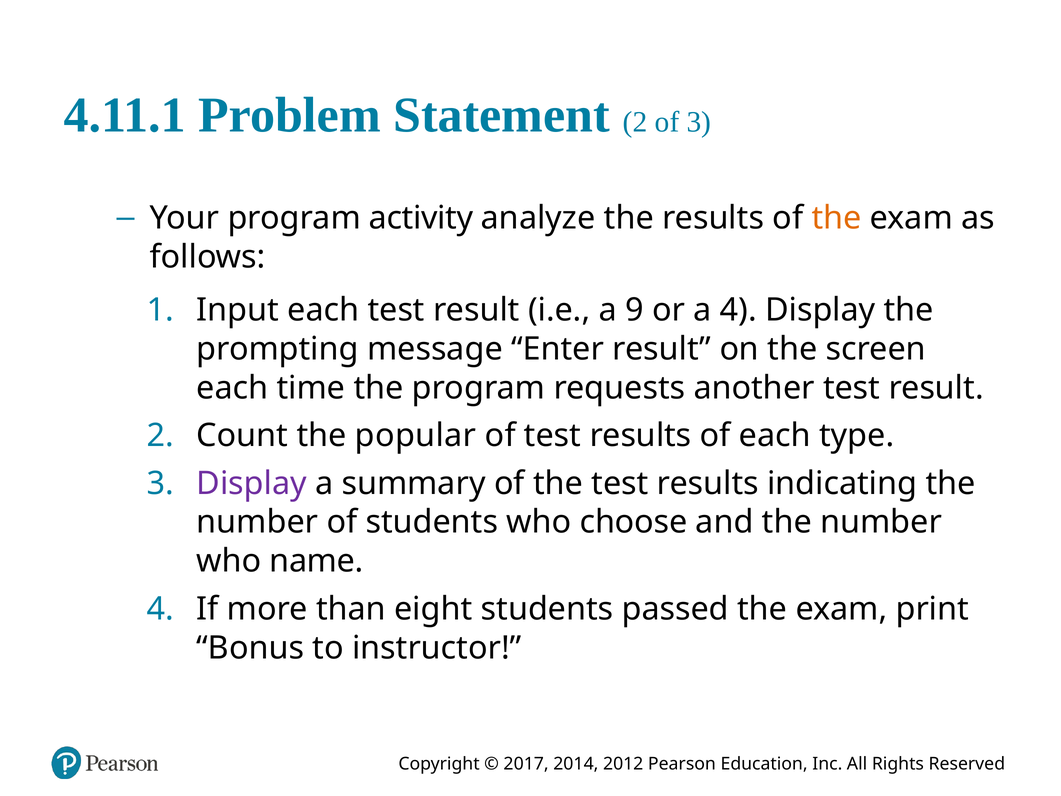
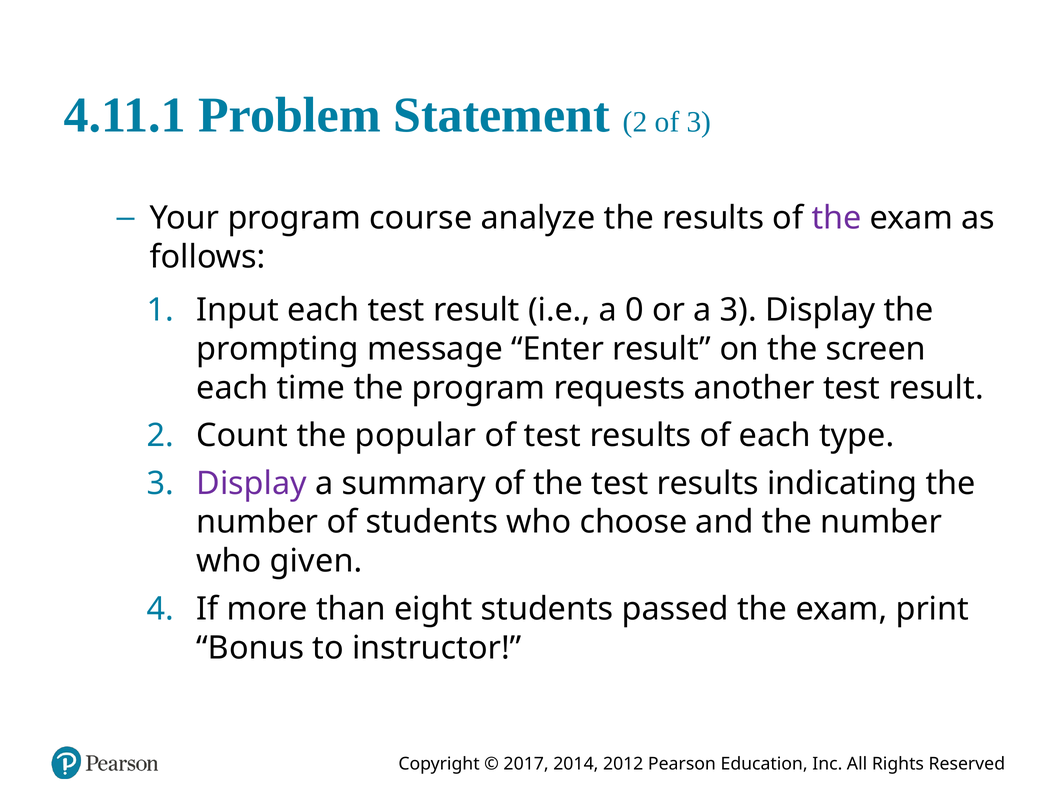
activity: activity -> course (421, 218)
the colour: orange -> purple (837, 218)
9: 9 -> 0 (635, 310)
a 4: 4 -> 3 (738, 310)
name: name -> given (316, 561)
